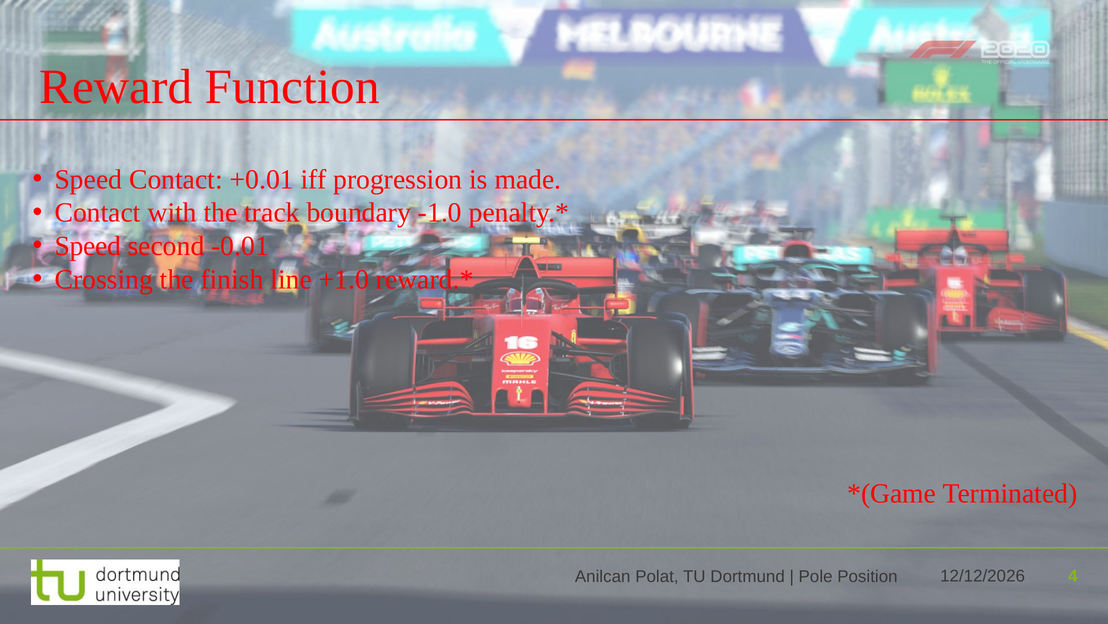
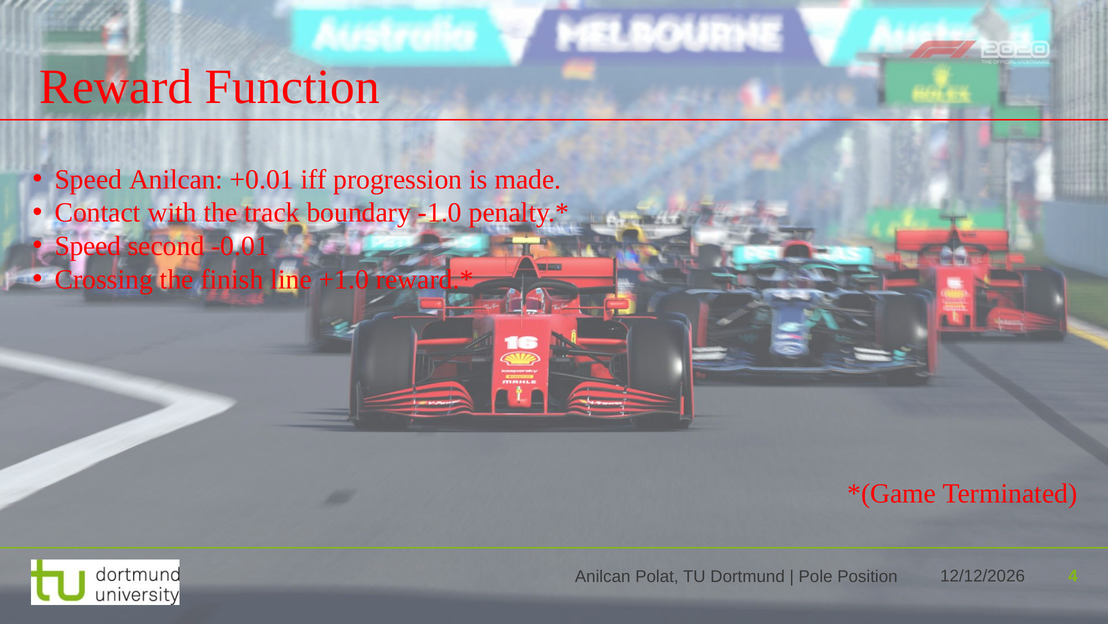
Speed Contact: Contact -> Anilcan (176, 179)
